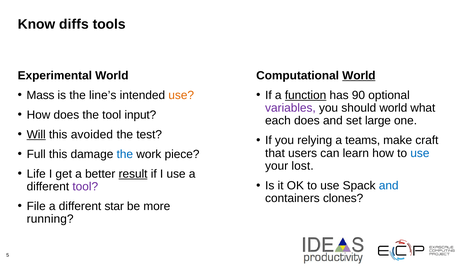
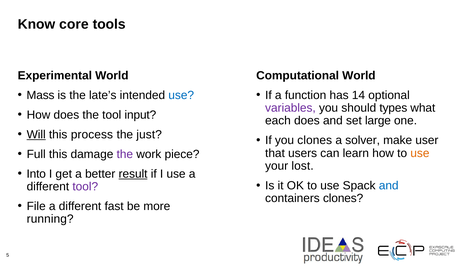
diffs: diffs -> core (74, 24)
World underline: present -> none (359, 76)
line’s: line’s -> late’s (103, 95)
use colour: orange -> blue (181, 95)
function underline: present -> none (306, 95)
90: 90 -> 14 (358, 95)
should world: world -> types (393, 108)
avoided: avoided -> process (92, 135)
test: test -> just (149, 135)
you relying: relying -> clones (315, 140)
teams: teams -> solver (363, 140)
craft: craft -> user (427, 140)
use colour: blue -> orange (420, 153)
the colour: blue -> purple (125, 154)
Life: Life -> Into (36, 174)
star: star -> fast (114, 206)
